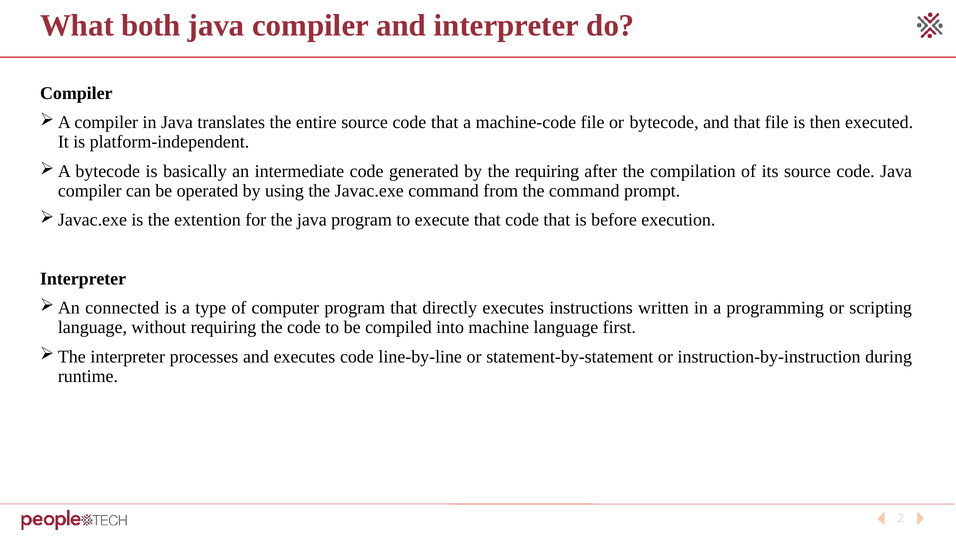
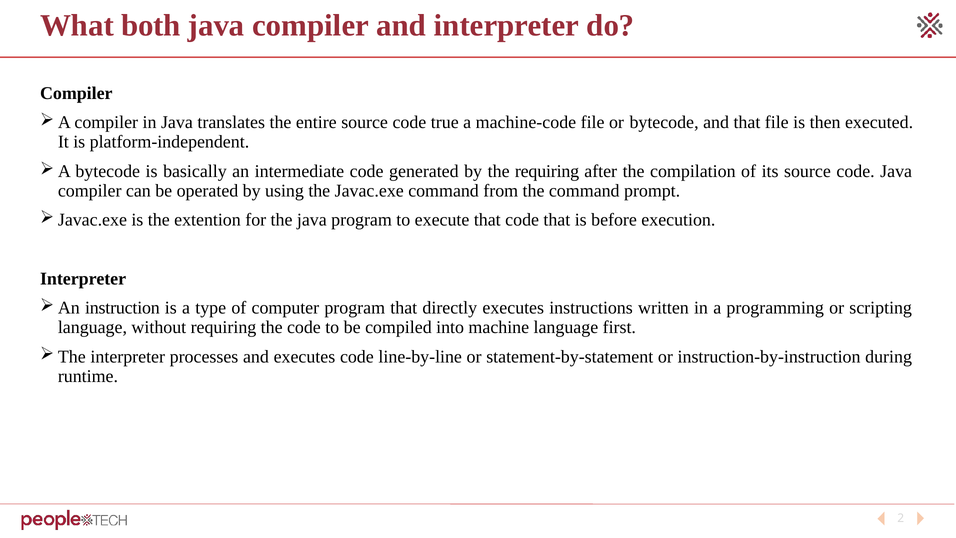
source code that: that -> true (445, 123)
connected: connected -> instruction (122, 308)
